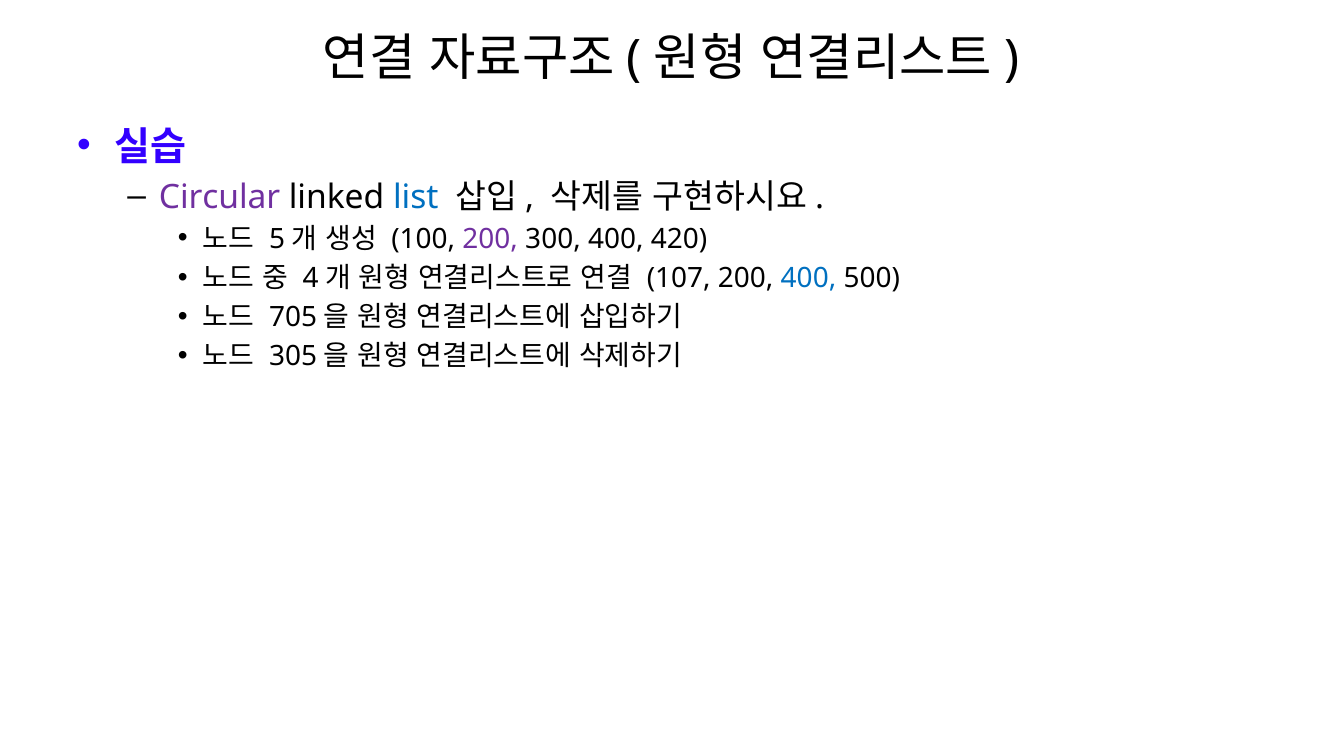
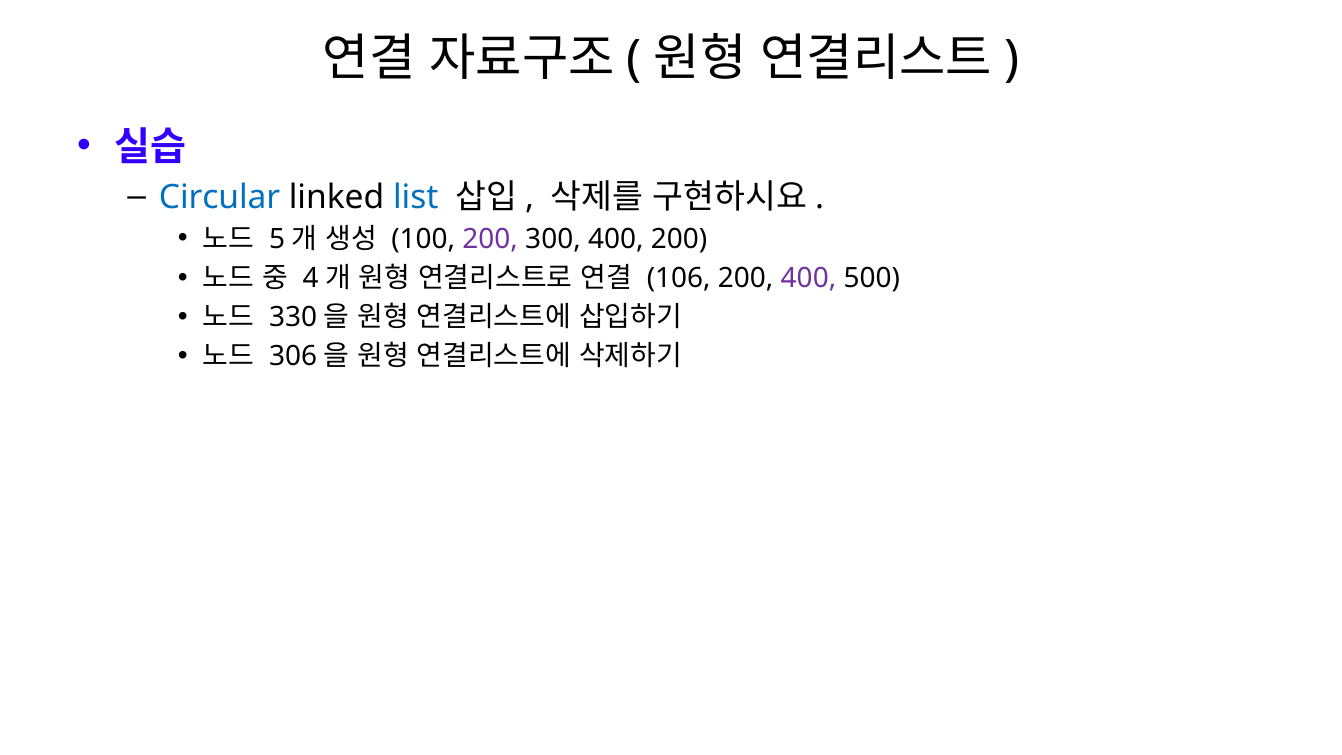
Circular colour: purple -> blue (220, 197)
400 420: 420 -> 200 (679, 239)
107: 107 -> 106 (679, 278)
400 colour: blue -> purple (808, 278)
705: 705 -> 330 (293, 317)
305: 305 -> 306 (293, 357)
